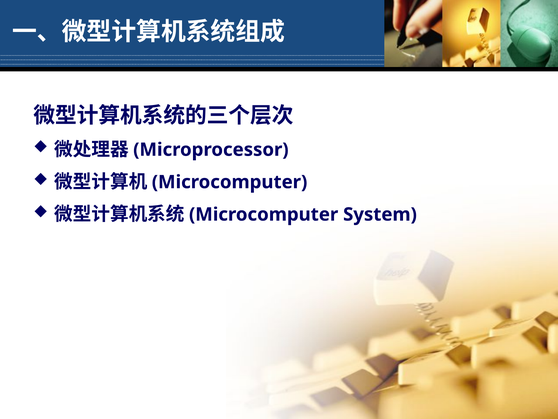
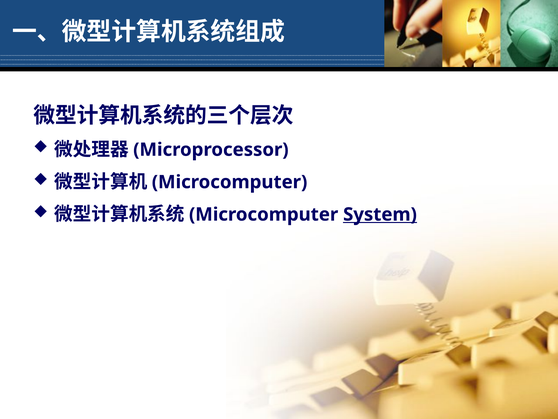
System underline: none -> present (380, 214)
